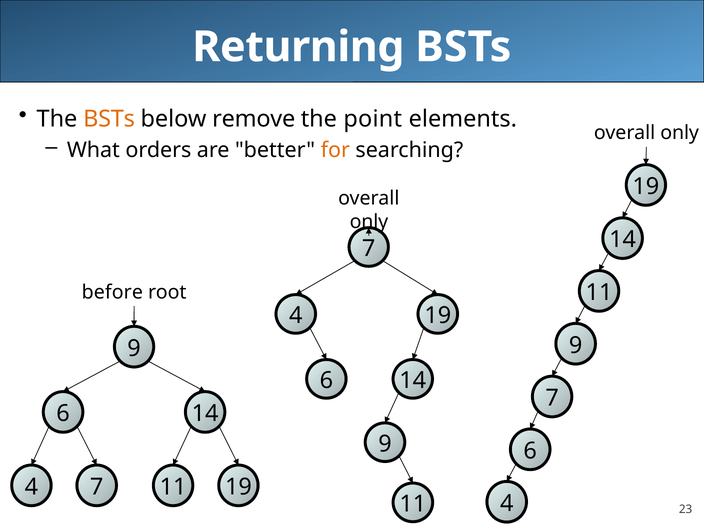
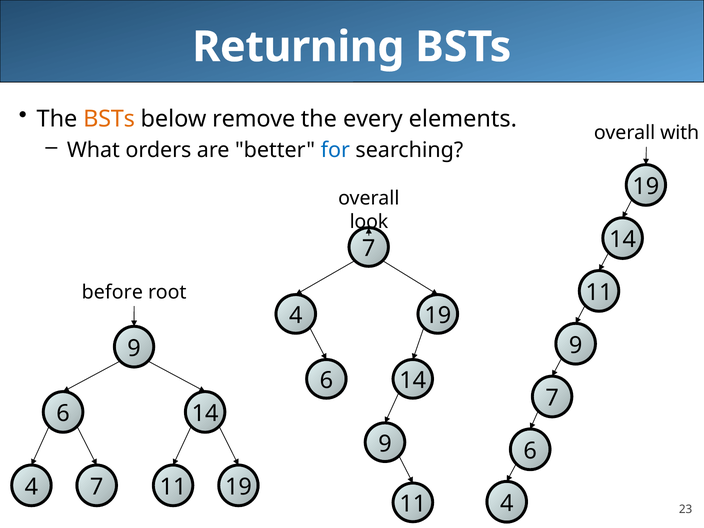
point: point -> every (373, 119)
only: only -> with (680, 133)
for colour: orange -> blue (335, 150)
only: only -> look (369, 222)
